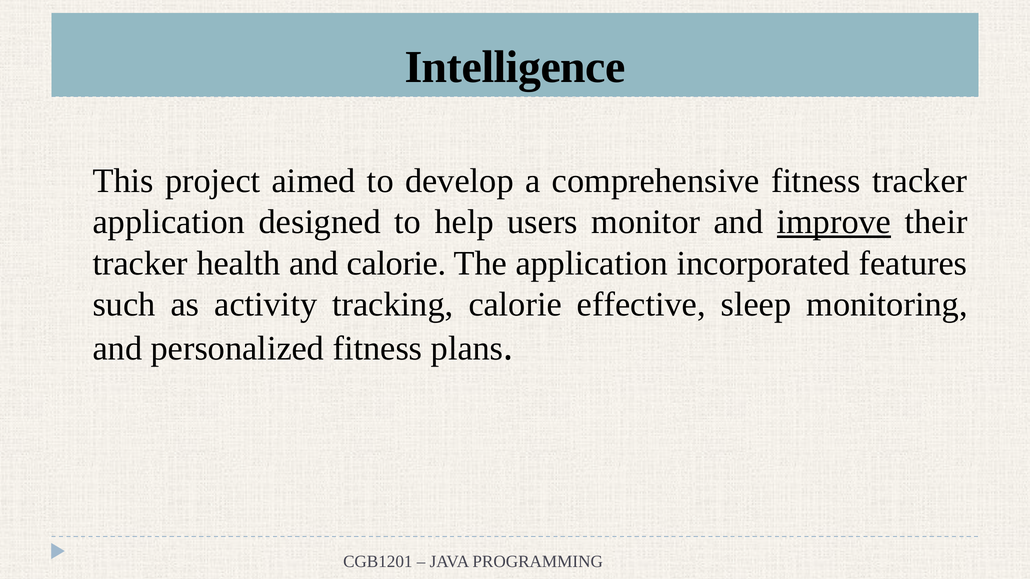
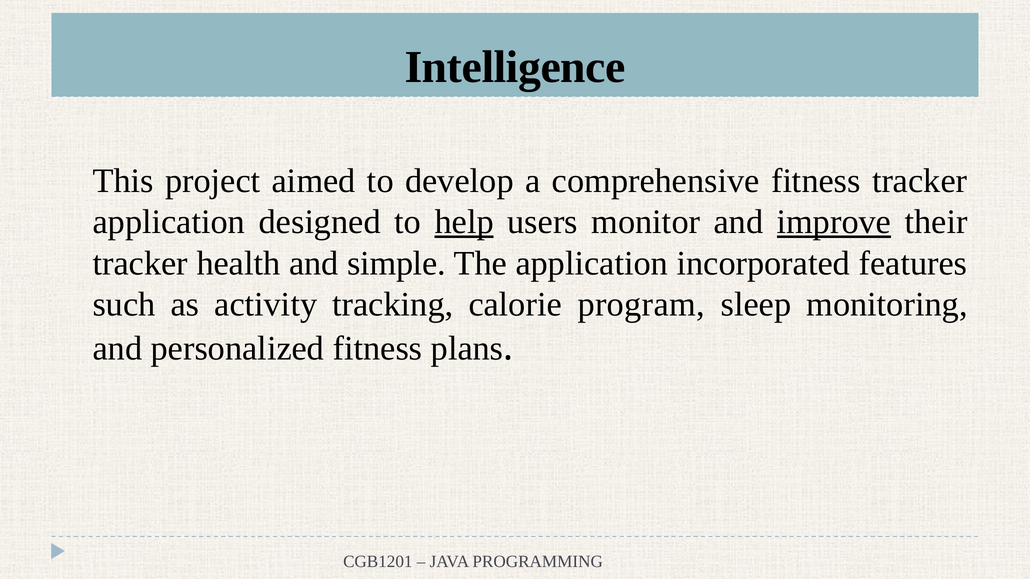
help underline: none -> present (464, 222)
and calorie: calorie -> simple (396, 263)
effective: effective -> program (641, 305)
